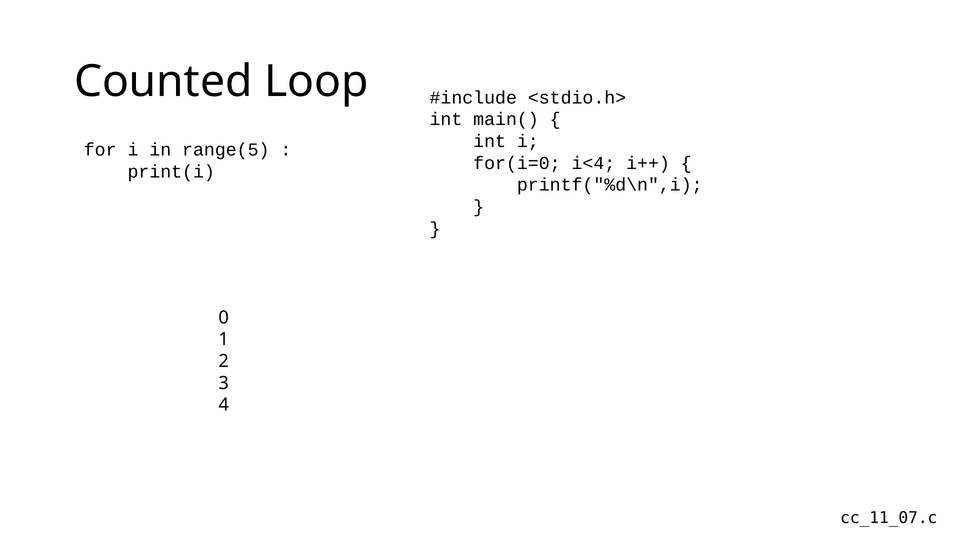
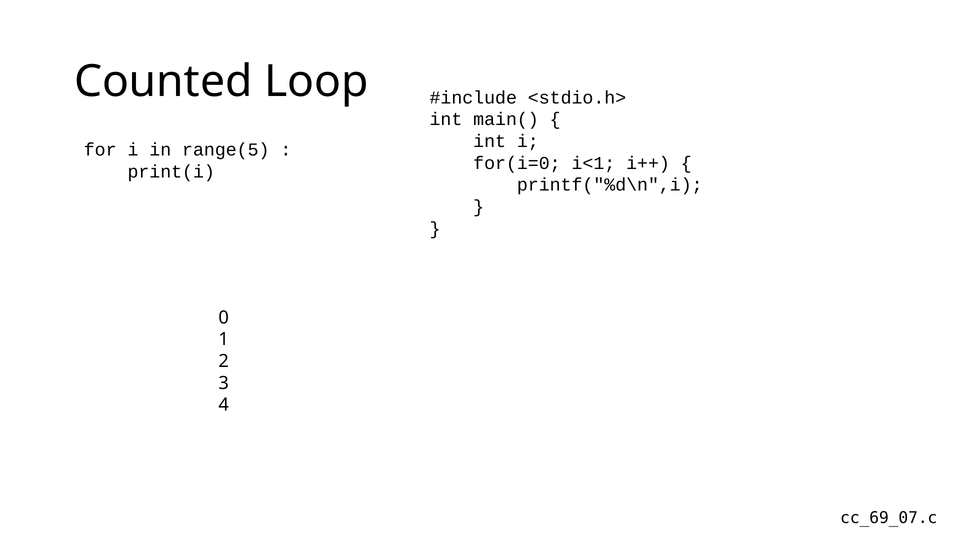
i<4: i<4 -> i<1 (593, 163)
cc_11_07.c: cc_11_07.c -> cc_69_07.c (889, 518)
